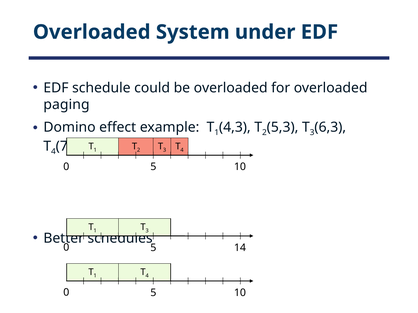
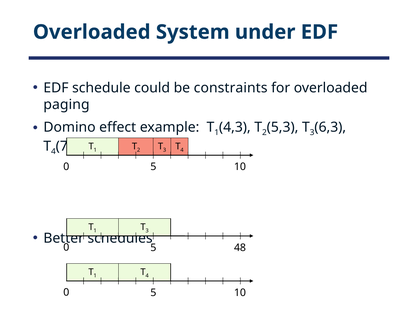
be overloaded: overloaded -> constraints (231, 88)
14: 14 -> 48 (240, 248)
